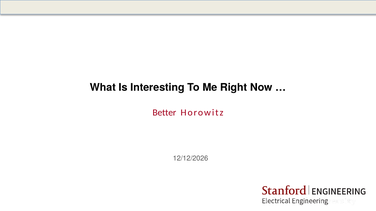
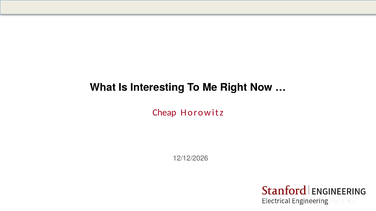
Better: Better -> Cheap (164, 113)
